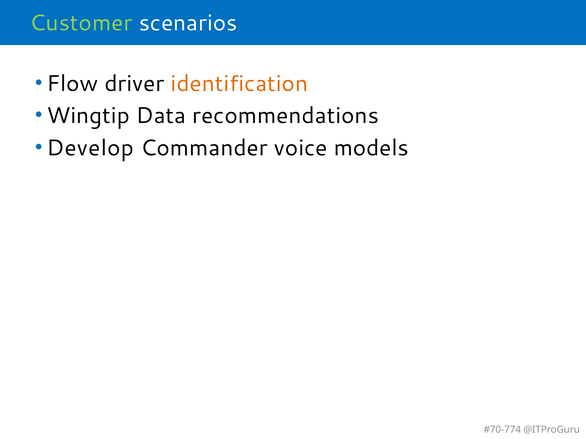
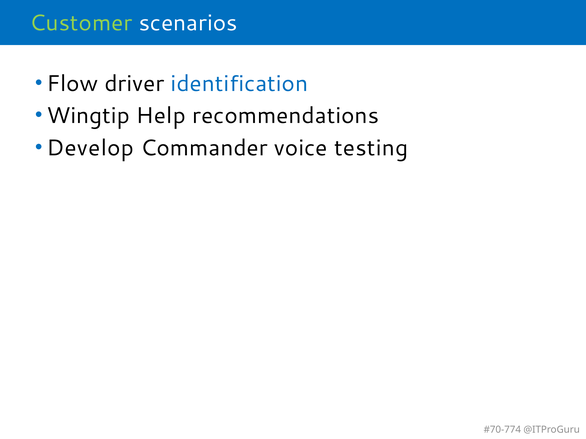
identification colour: orange -> blue (239, 84)
Data: Data -> Help (161, 116)
models: models -> testing (371, 148)
